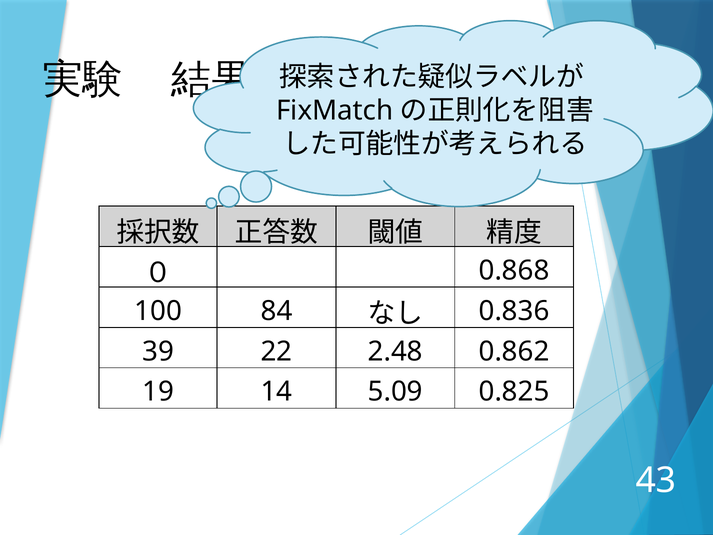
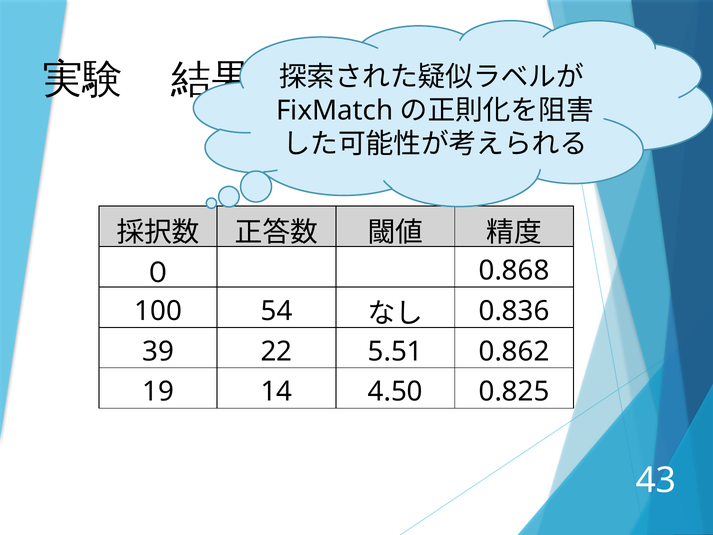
84: 84 -> 54 (277, 311)
2.48: 2.48 -> 5.51 (395, 351)
5.09: 5.09 -> 4.50 (395, 392)
